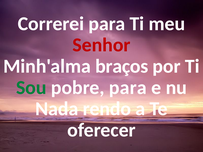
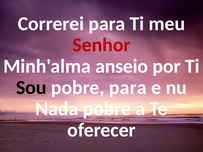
braços: braços -> anseio (122, 66)
Sou colour: green -> black (31, 88)
Nada rendo: rendo -> pobre (107, 109)
